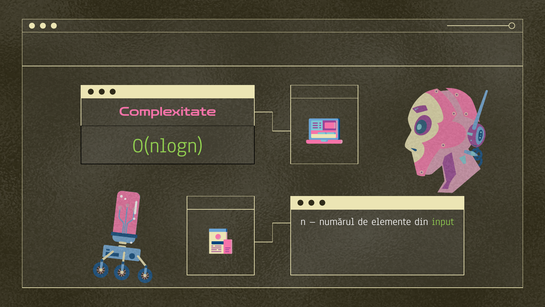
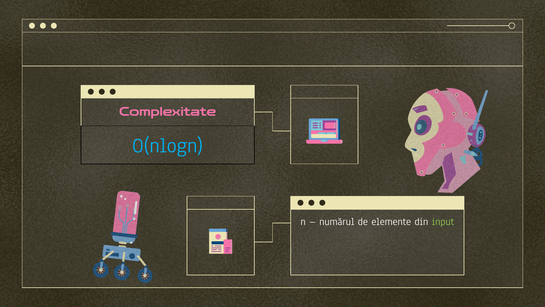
O(nlogn colour: light green -> light blue (168, 145)
